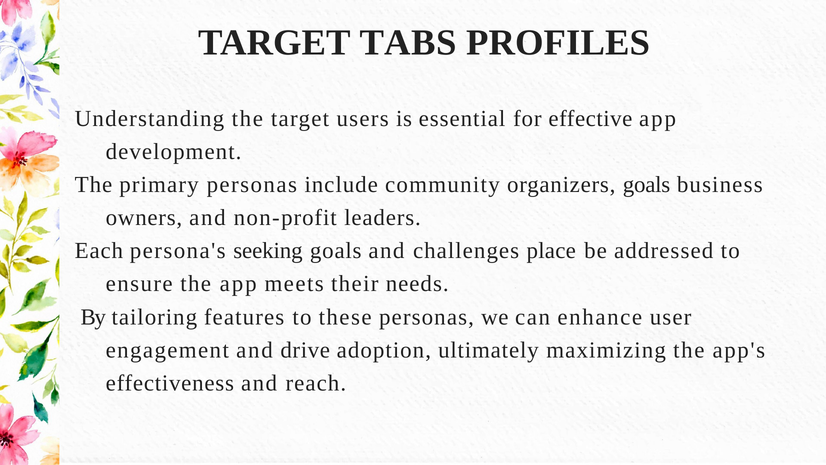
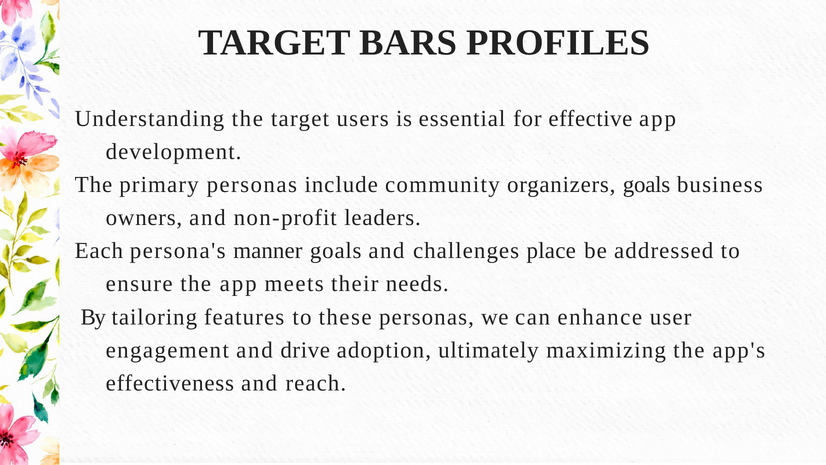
TABS: TABS -> BARS (408, 42)
seeking: seeking -> manner (268, 251)
